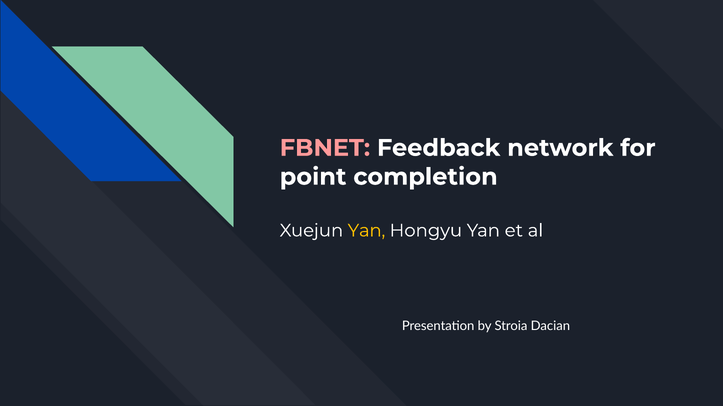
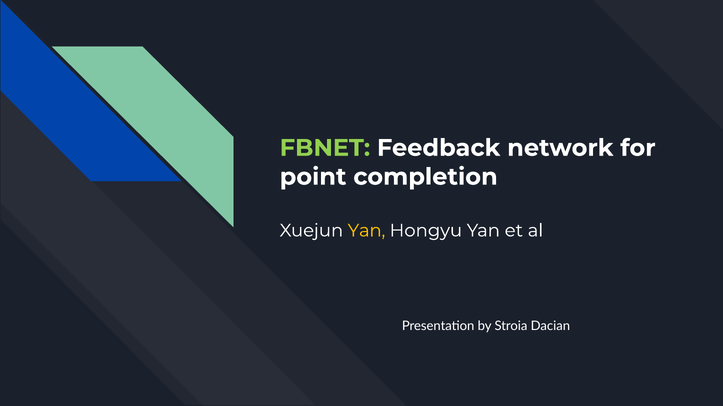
FBNET colour: pink -> light green (325, 148)
